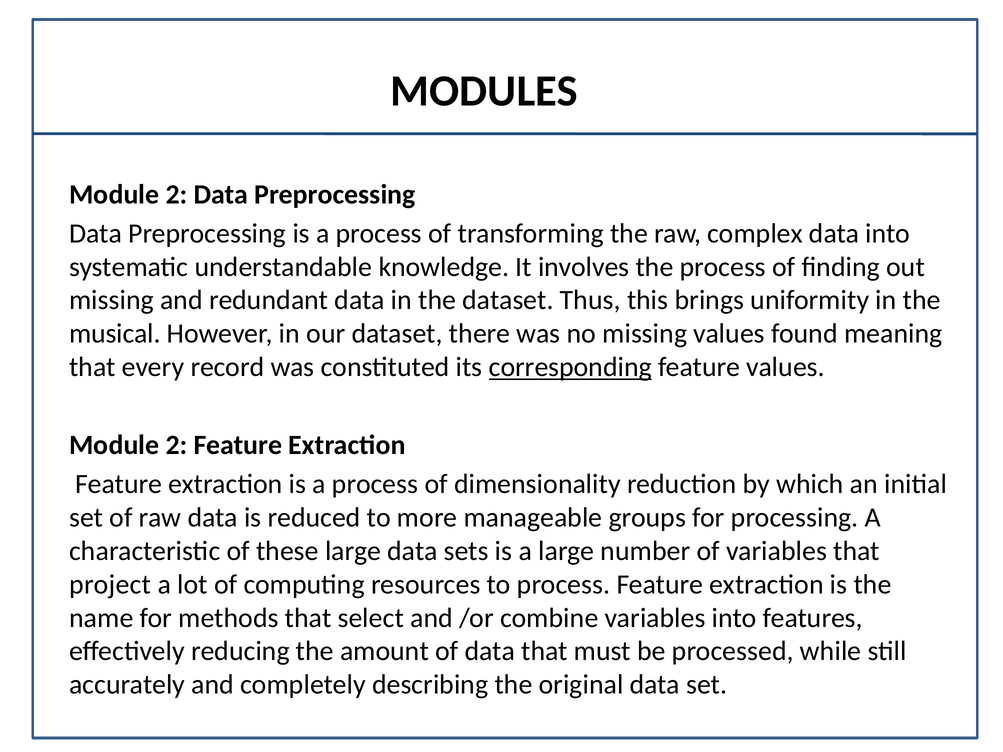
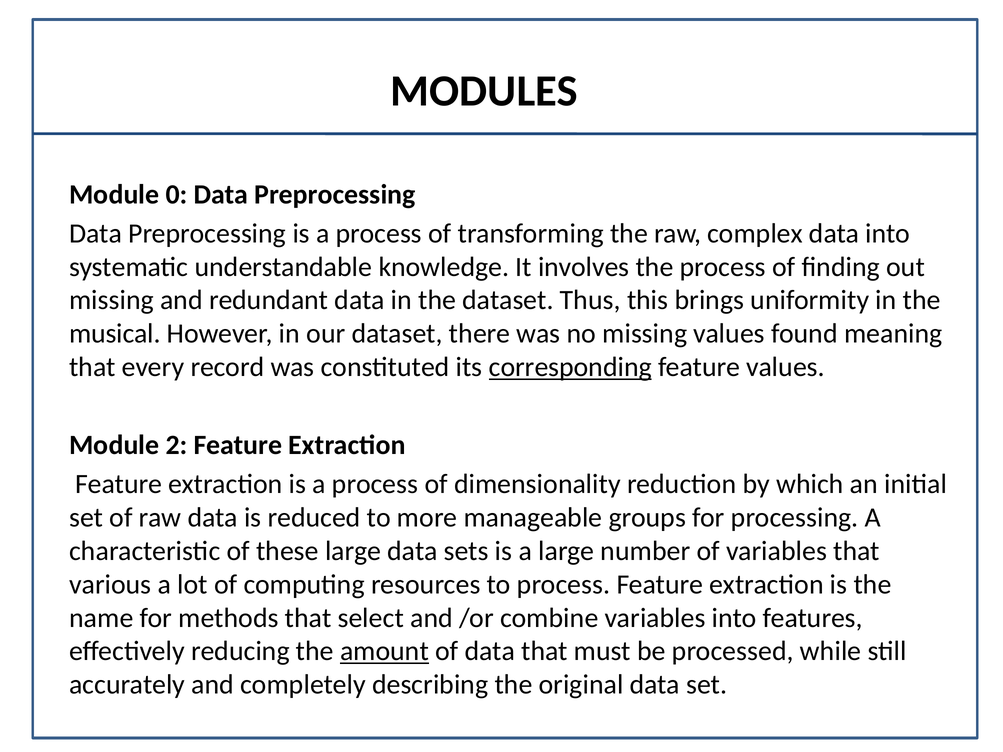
2: 2 -> 0 (177, 194)
project: project -> various (110, 585)
amount underline: none -> present (385, 652)
